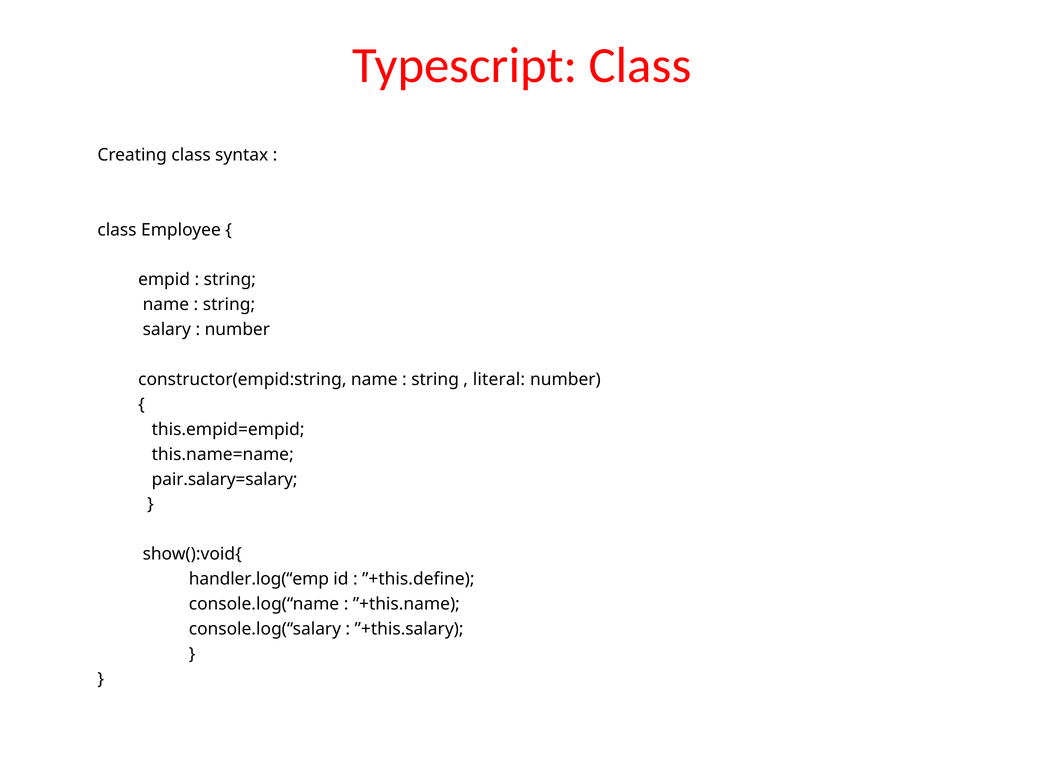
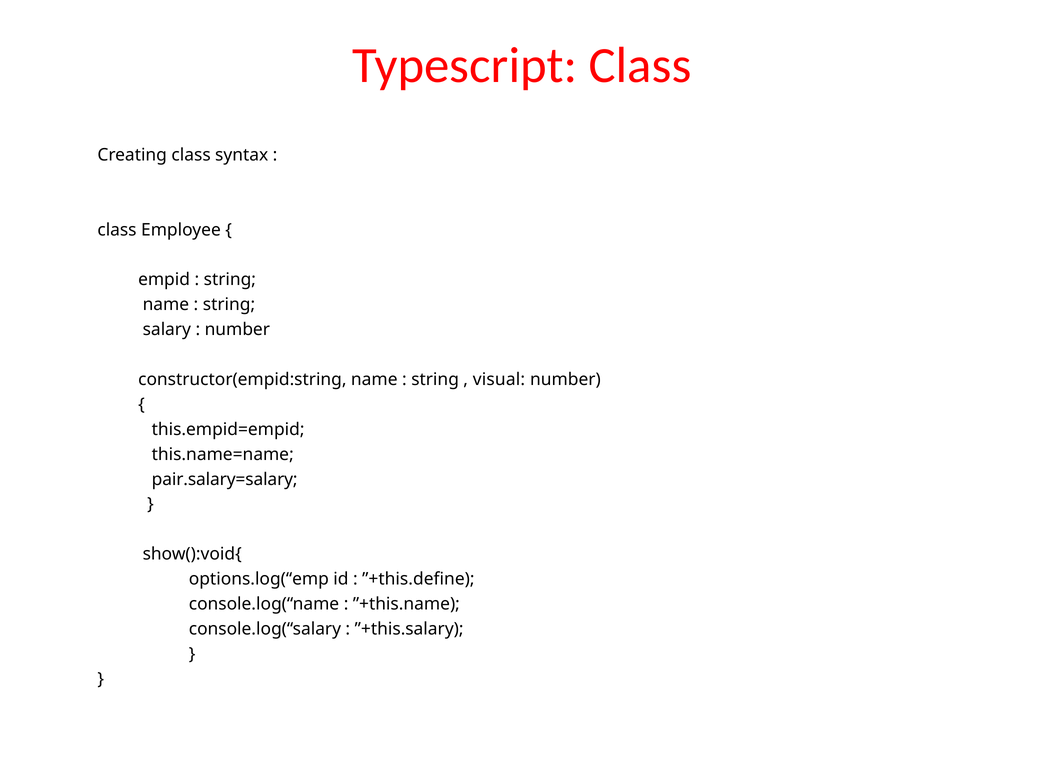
literal: literal -> visual (499, 379)
handler.log(“emp: handler.log(“emp -> options.log(“emp (259, 579)
